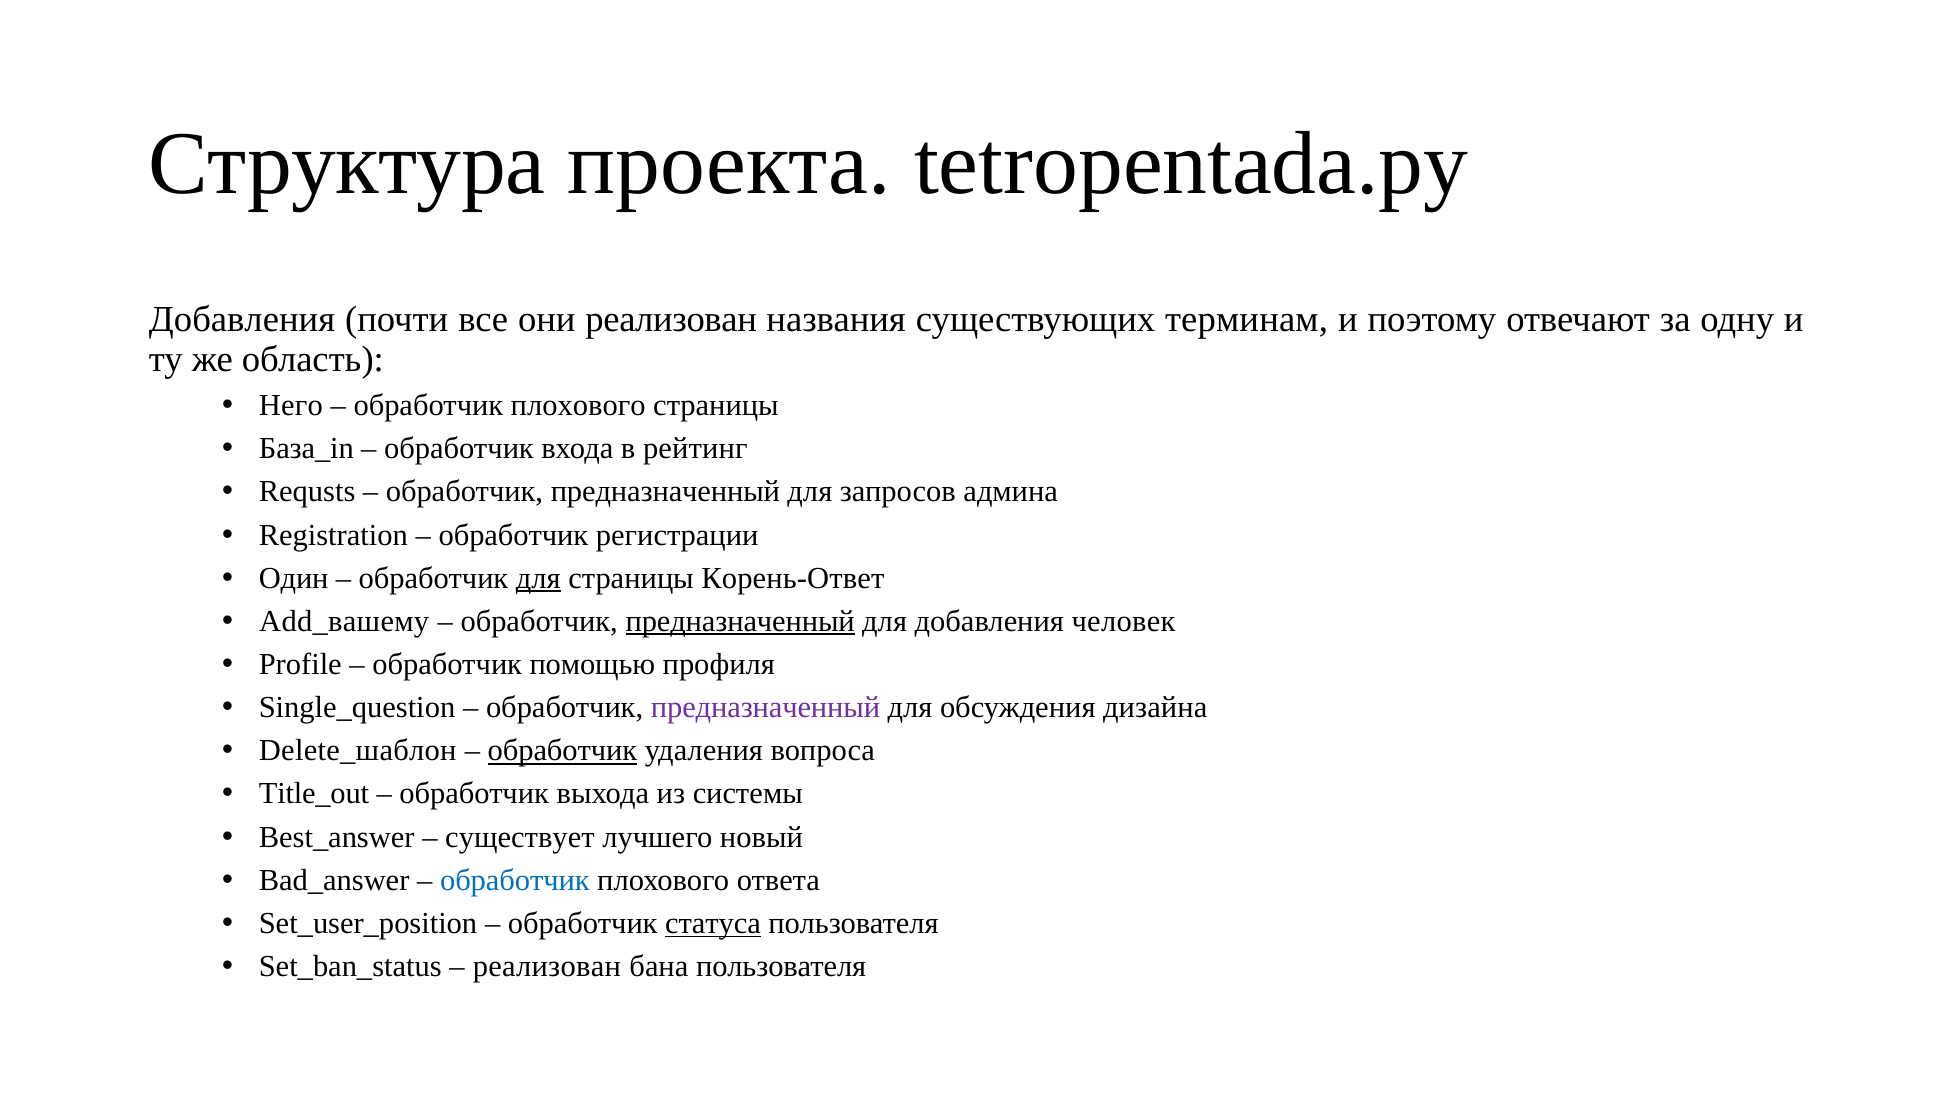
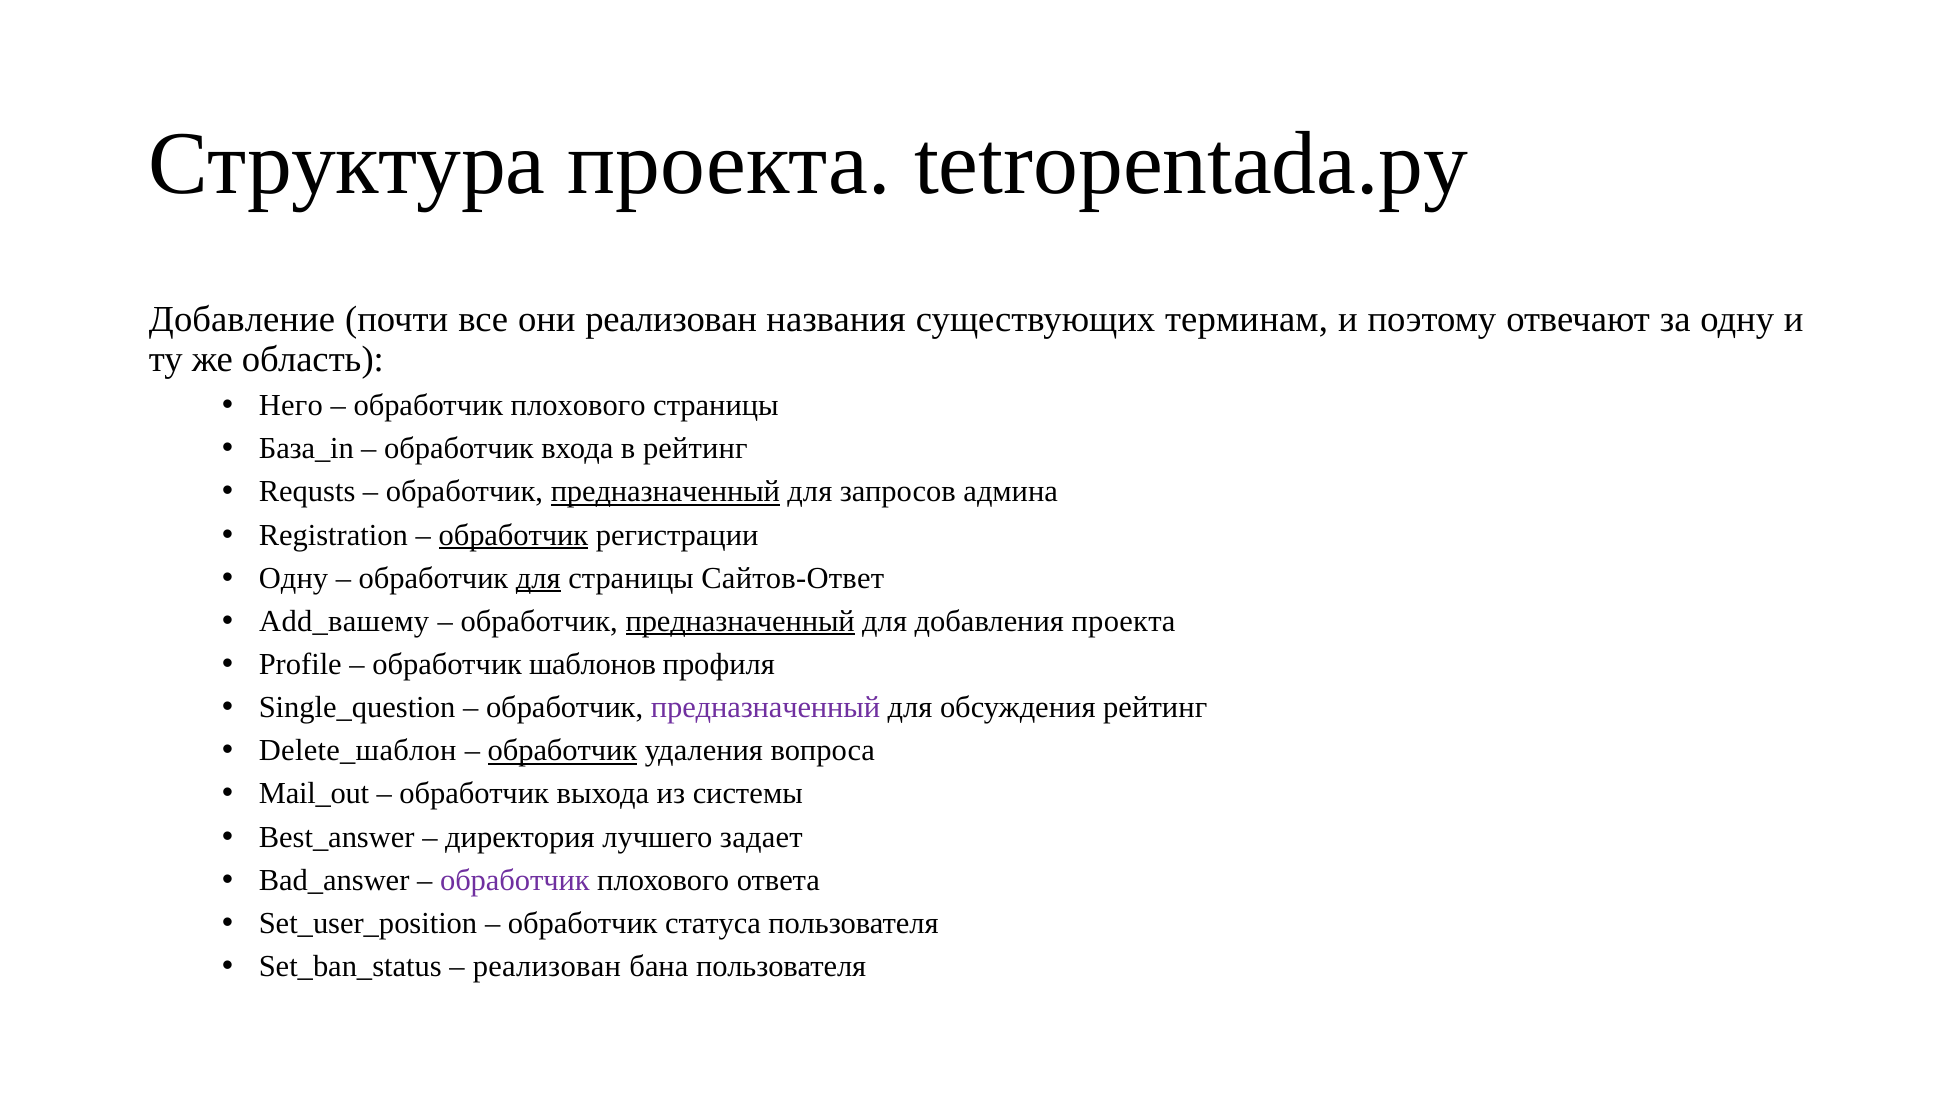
Добавления: Добавления -> Добавление (242, 319)
предназначенный underline: none -> present (665, 492)
обработчик underline: none -> present (513, 535)
Один: Один -> Одну (294, 578)
Корень-Ответ: Корень-Ответ -> Сайтов-Ответ (793, 578)
добавления человек: человек -> проекта (1123, 621)
помощью: помощью -> шаблонов (592, 664)
обсуждения дизайна: дизайна -> рейтинг (1155, 708)
Title_out: Title_out -> Mail_out (314, 794)
существует: существует -> директория (520, 837)
новый: новый -> задает (761, 837)
обработчик colour: blue -> purple (515, 880)
статуса underline: present -> none (713, 923)
